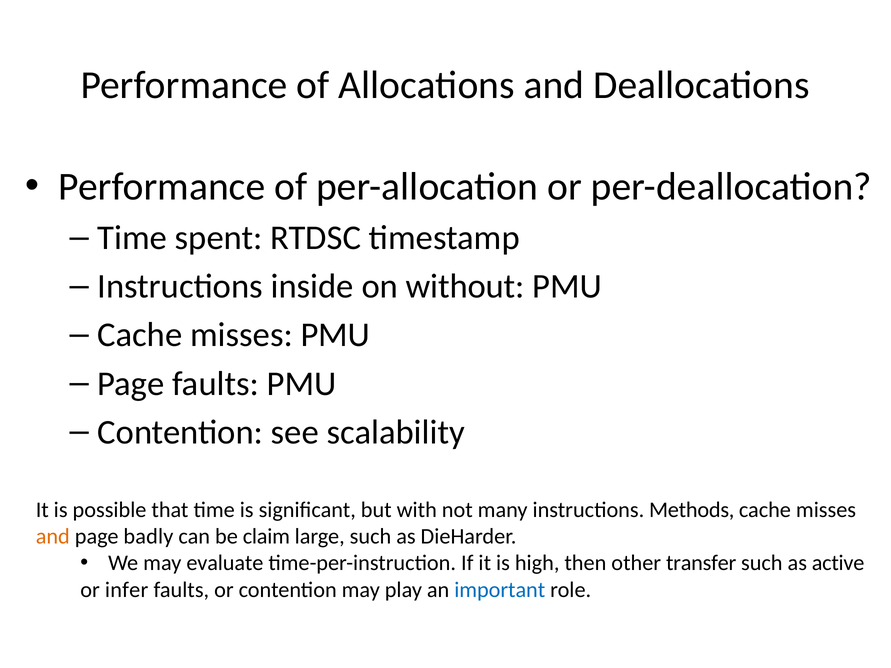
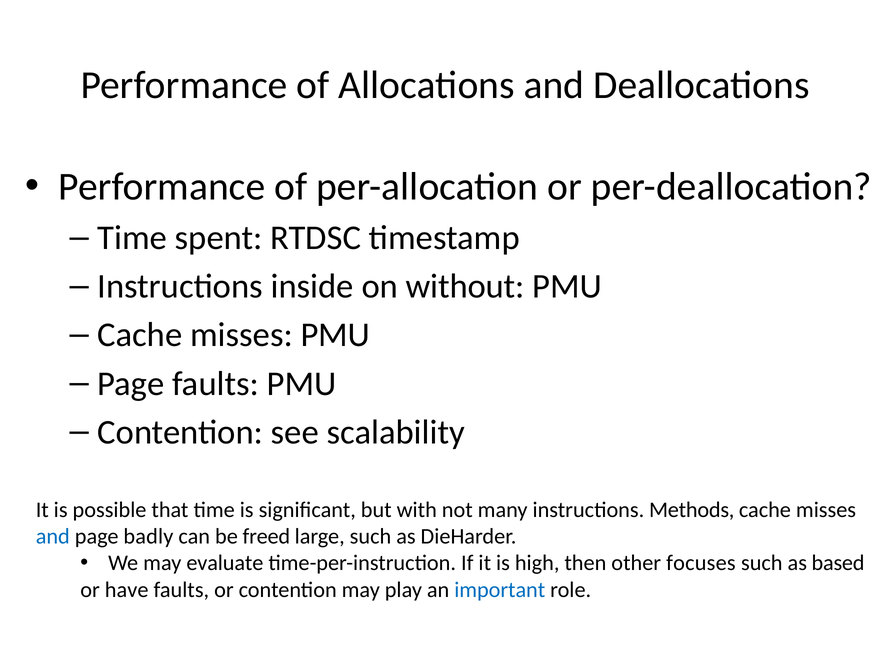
and colour: orange -> blue (53, 537)
claim: claim -> freed (266, 537)
transfer: transfer -> focuses (701, 563)
active: active -> based (838, 563)
infer: infer -> have (127, 590)
